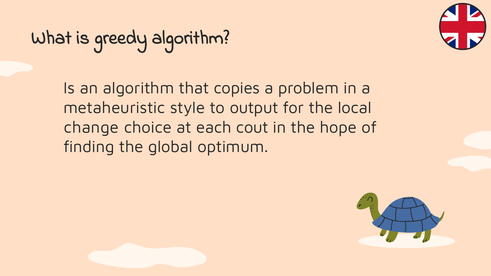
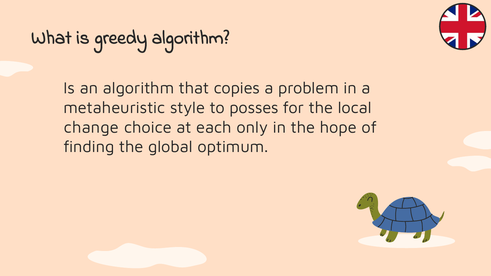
output: output -> posses (254, 108)
cout: cout -> only (252, 127)
